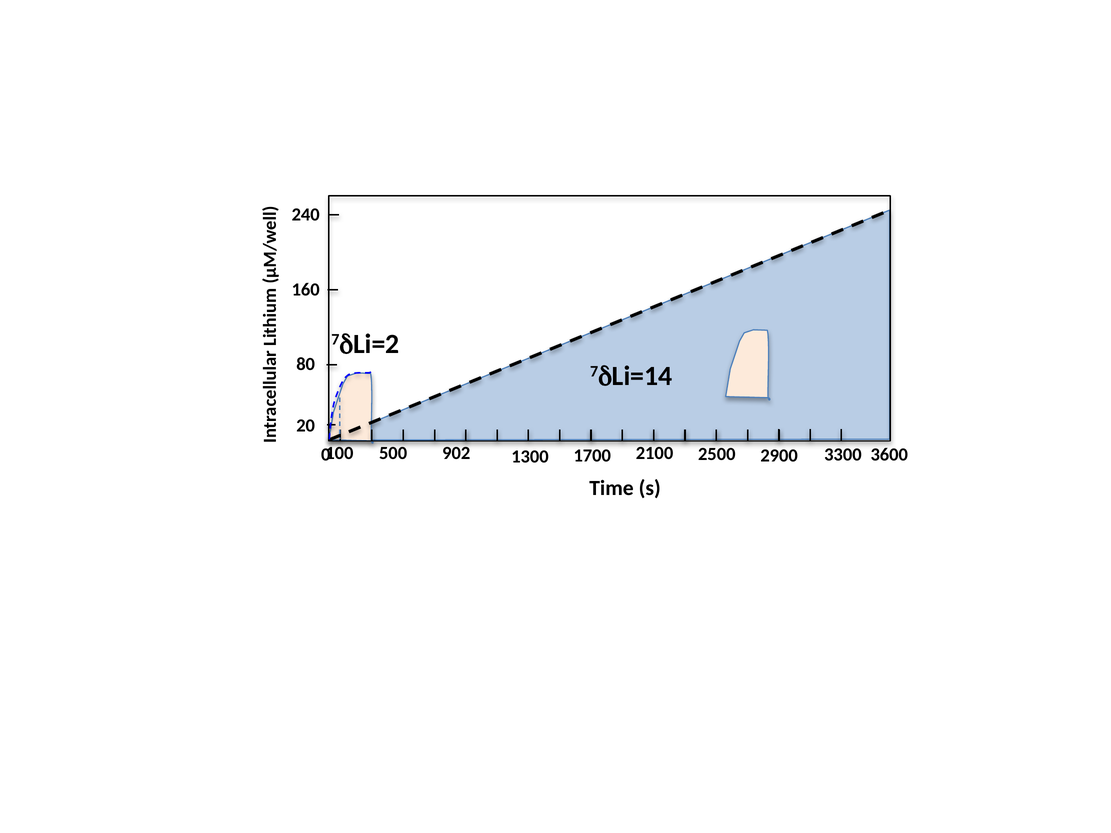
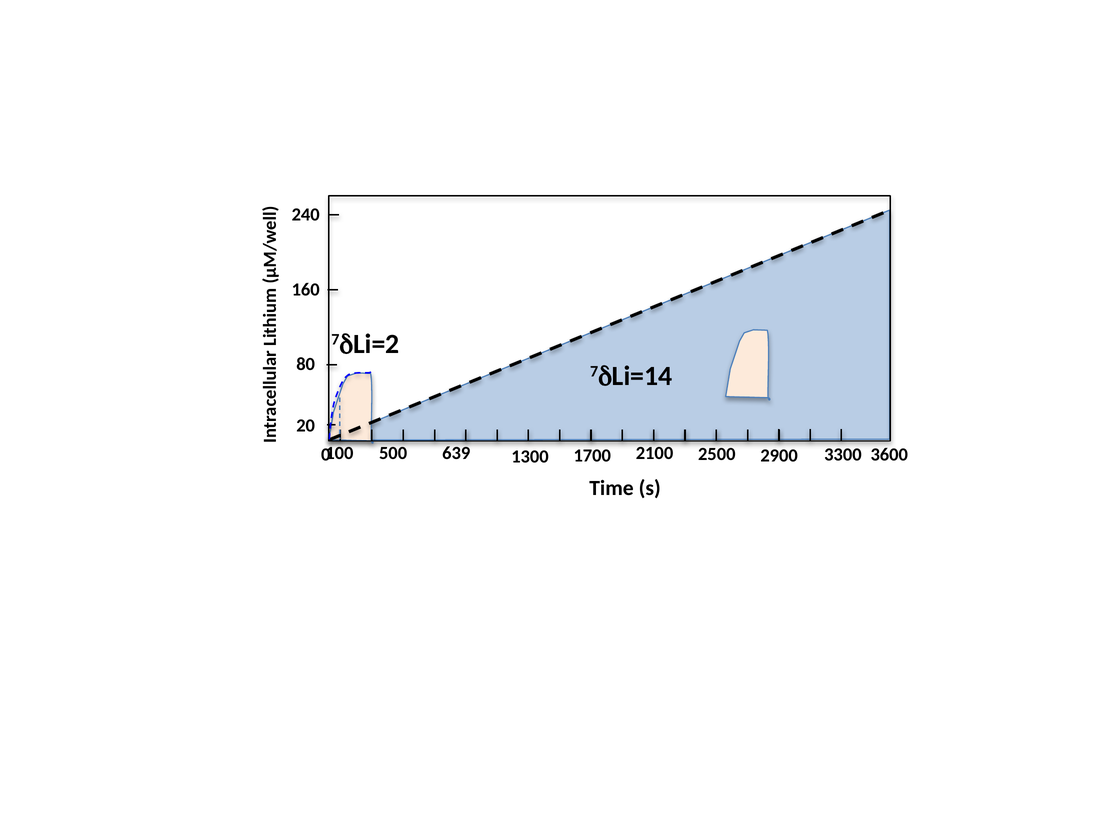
902: 902 -> 639 (456, 453)
